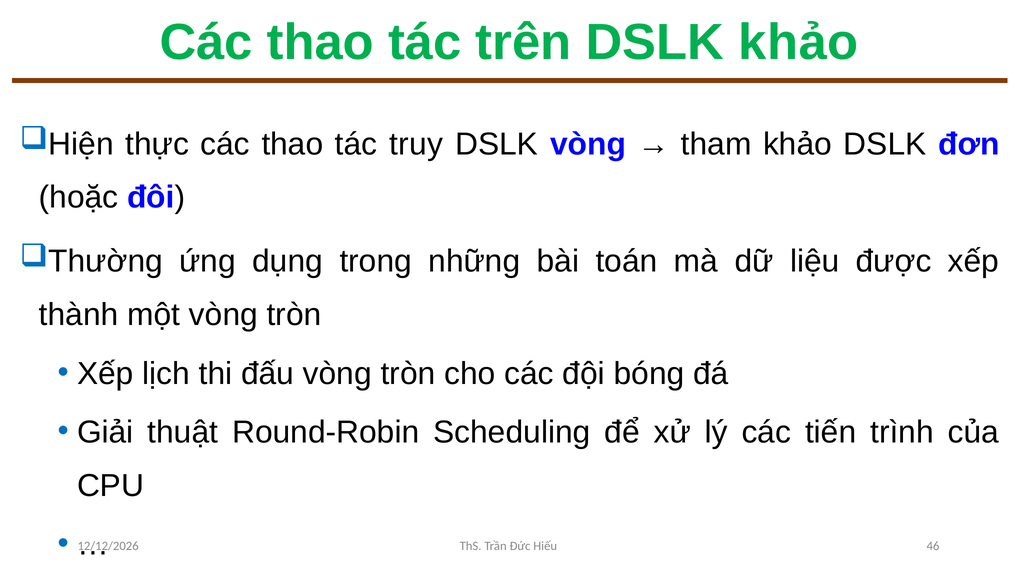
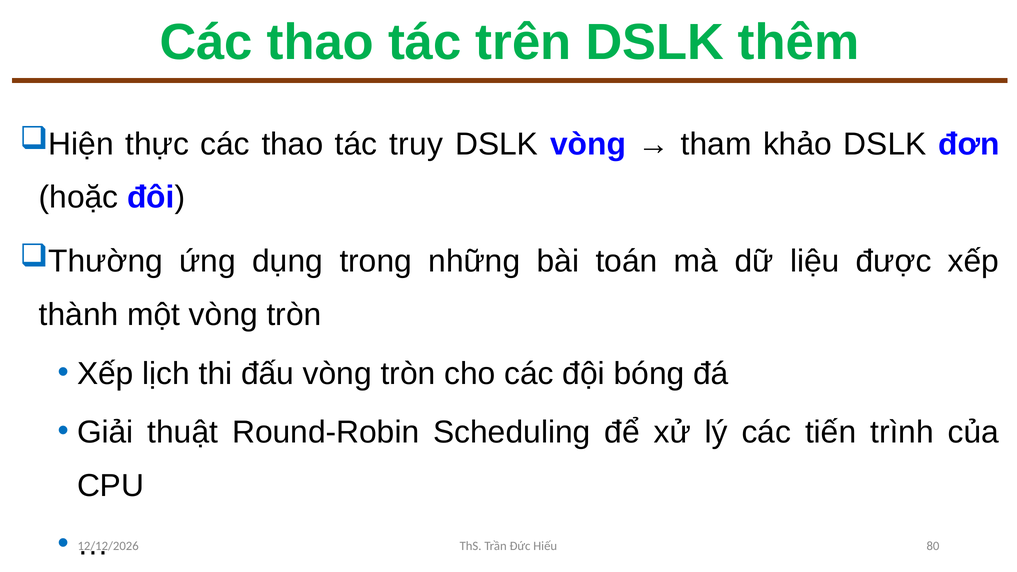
DSLK khảo: khảo -> thêm (799, 42)
46: 46 -> 80 (933, 546)
